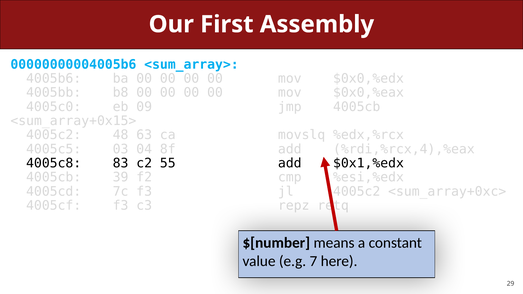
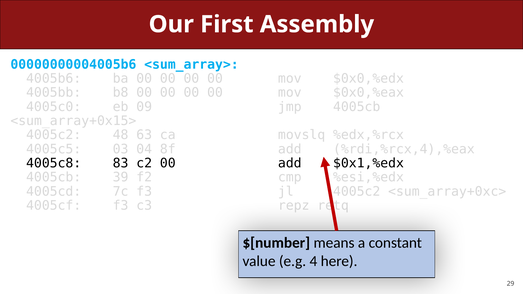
c2 55: 55 -> 00 (168, 163)
7: 7 -> 4 (313, 261)
